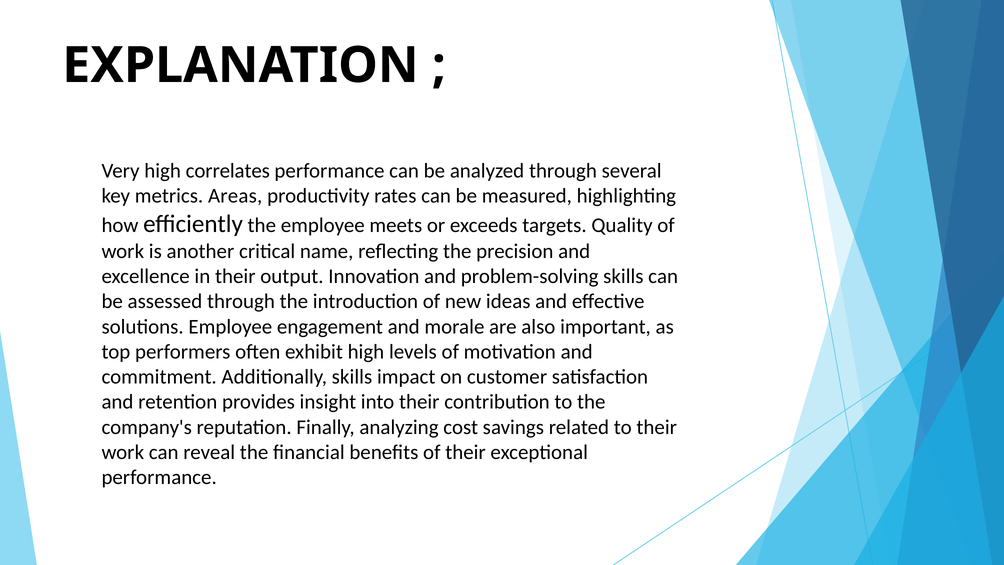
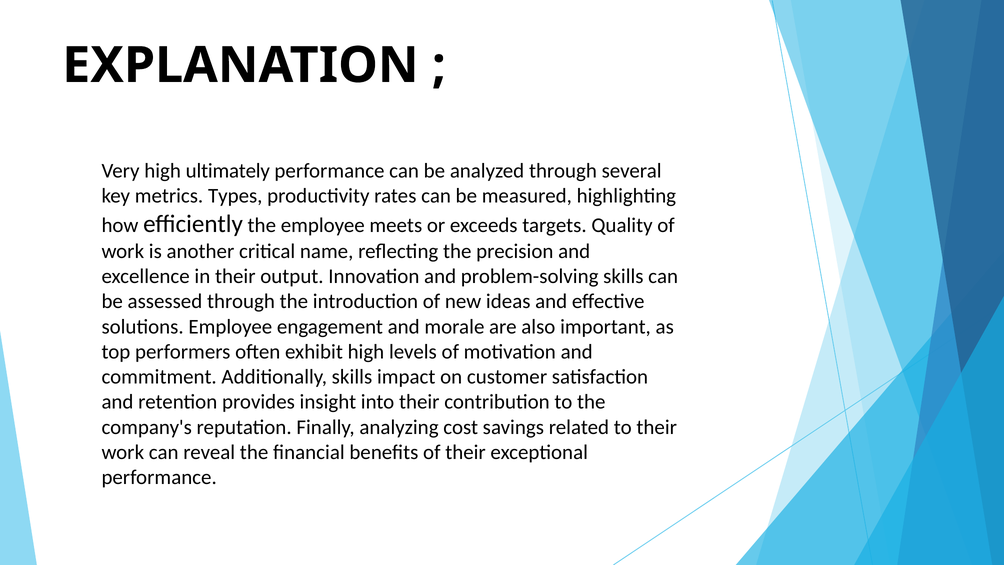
correlates: correlates -> ultimately (228, 171)
Areas: Areas -> Types (235, 196)
